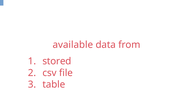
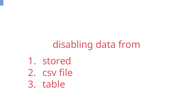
available: available -> disabling (73, 45)
